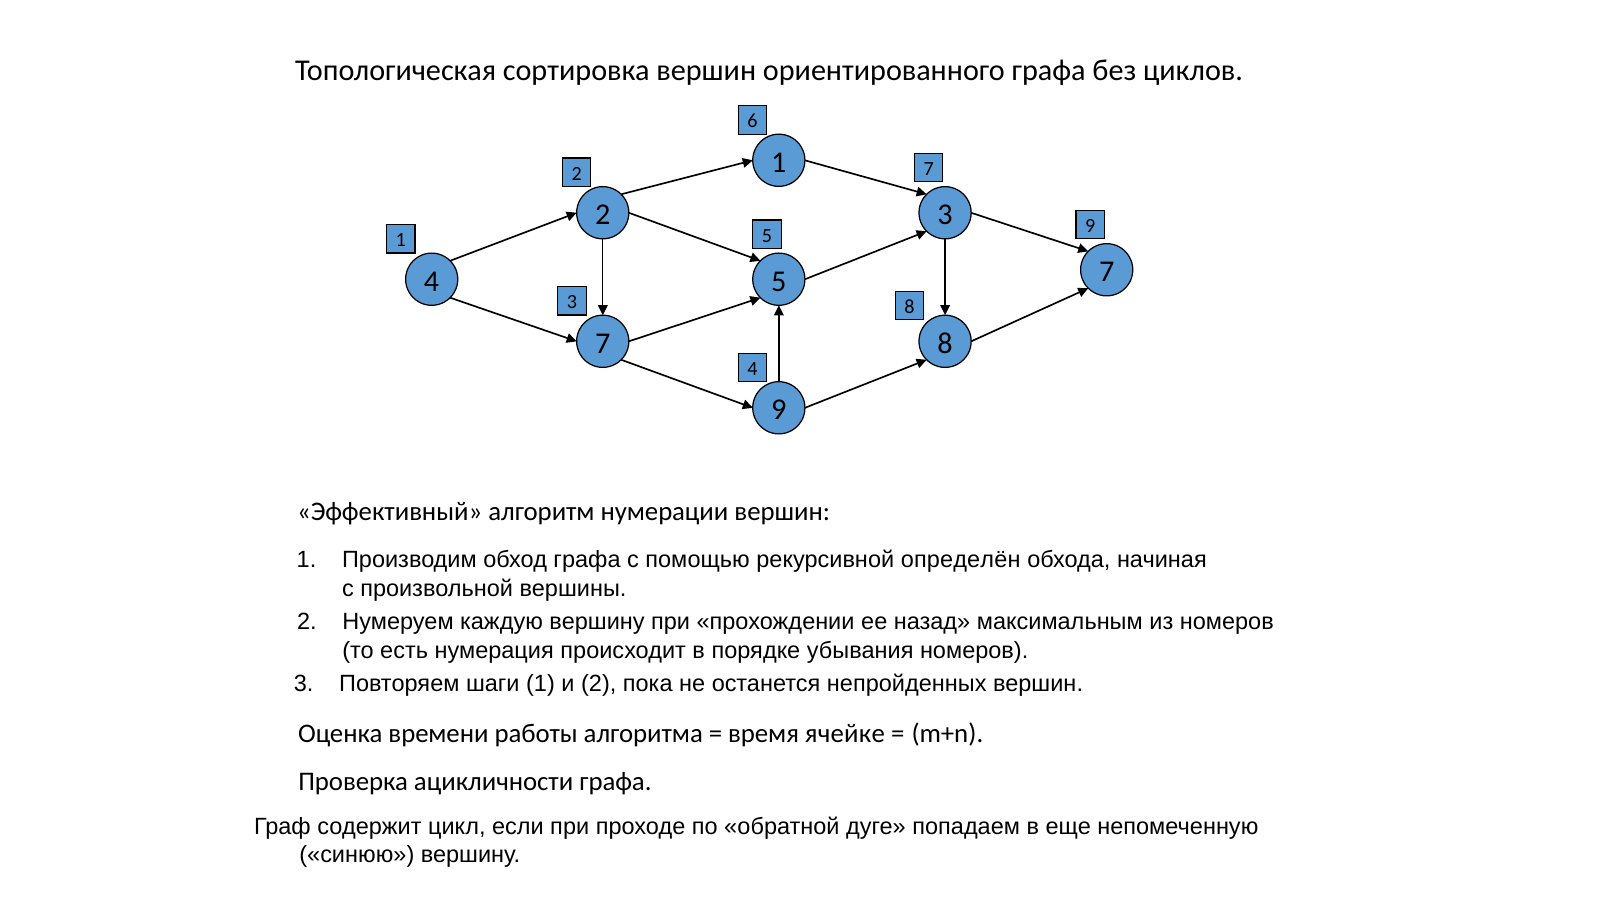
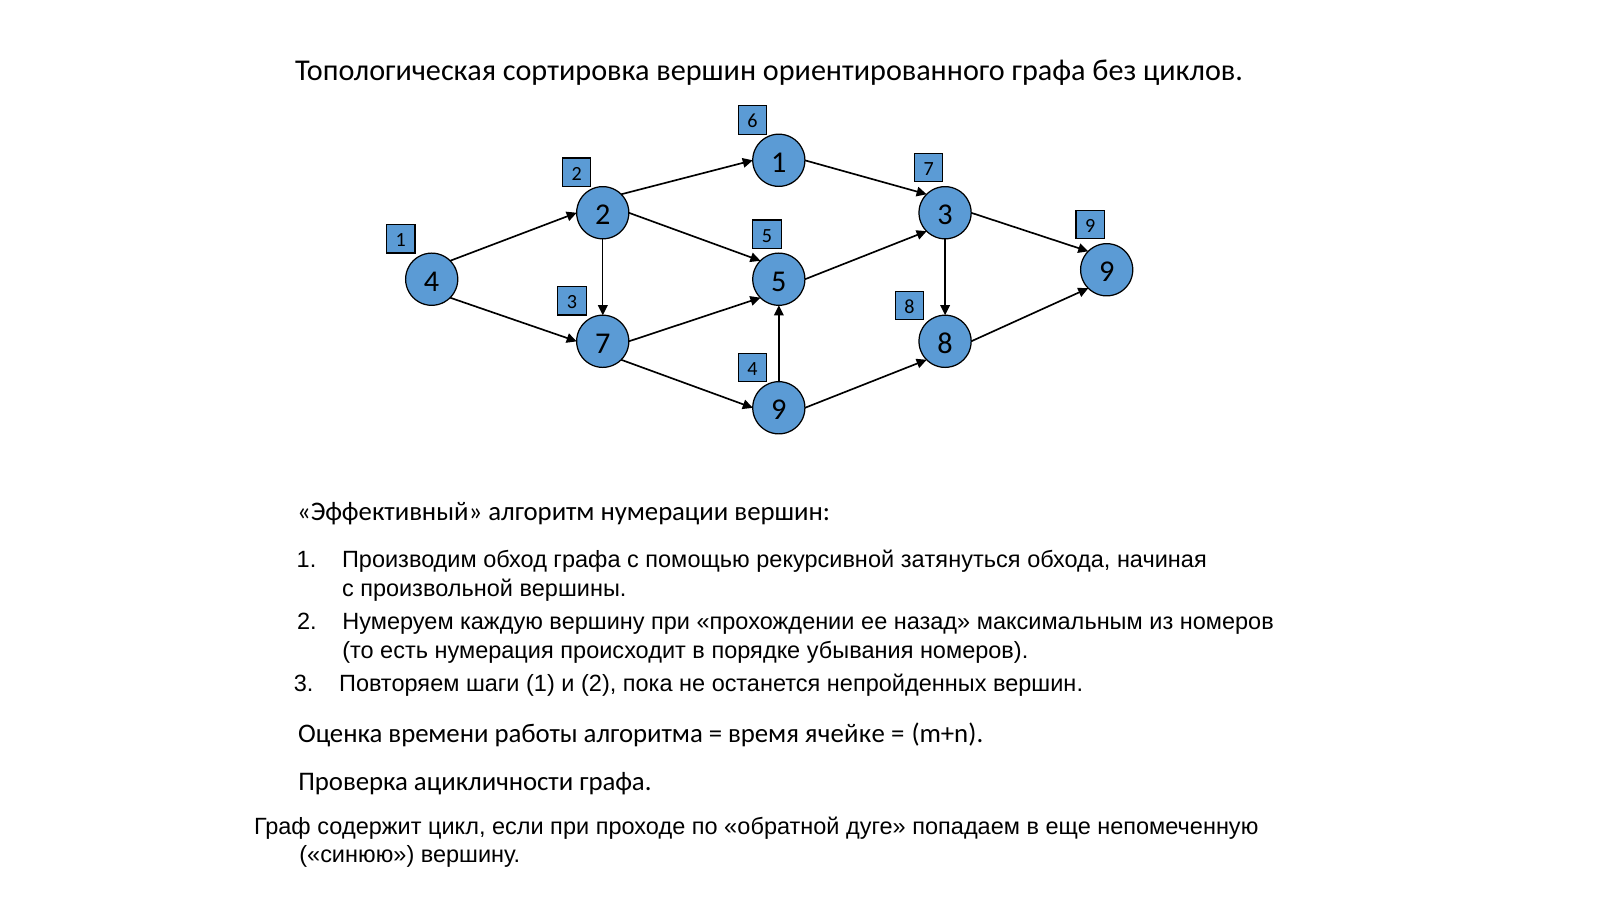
4 7: 7 -> 9 (1107, 272)
определён: определён -> затянуться (961, 560)
